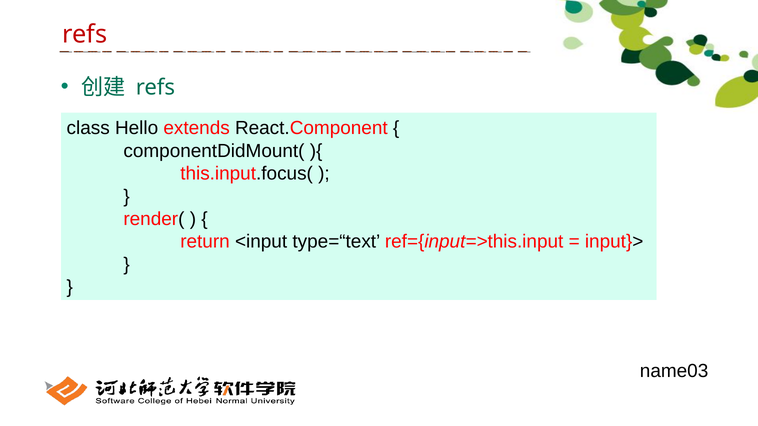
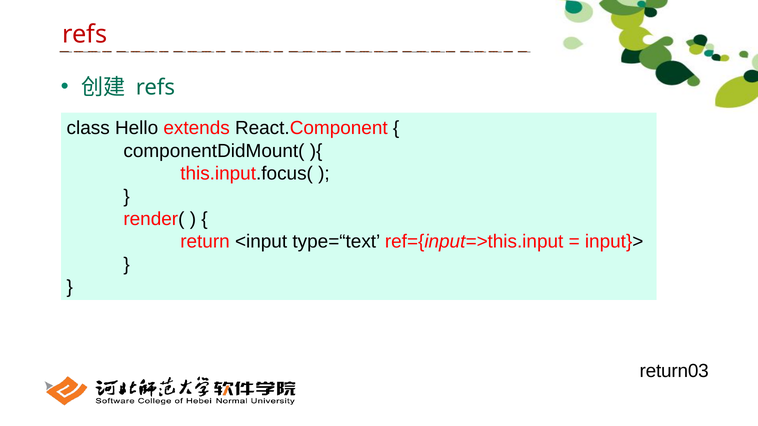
name03: name03 -> return03 (674, 371)
